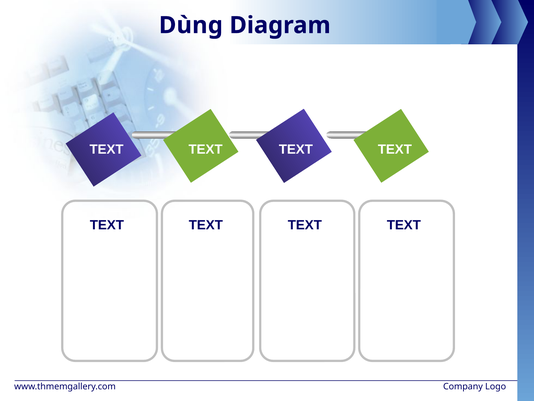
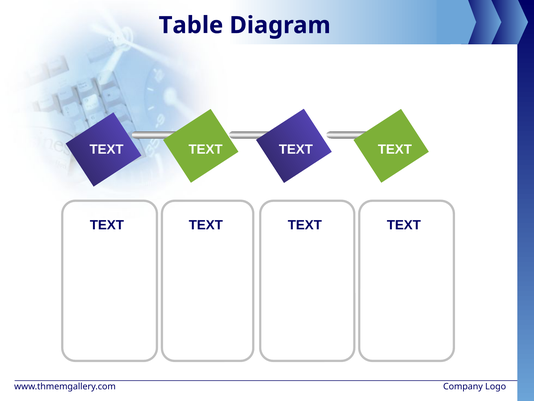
Dùng: Dùng -> Table (191, 25)
